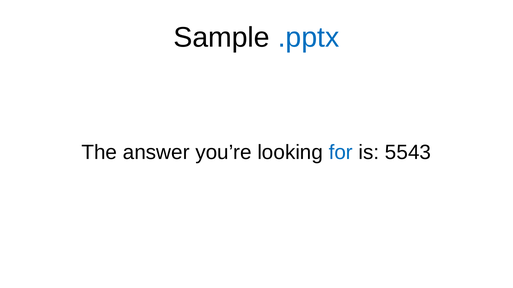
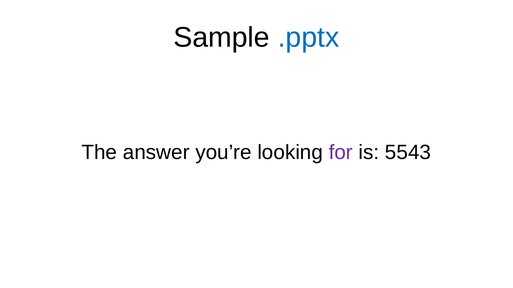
for colour: blue -> purple (341, 153)
